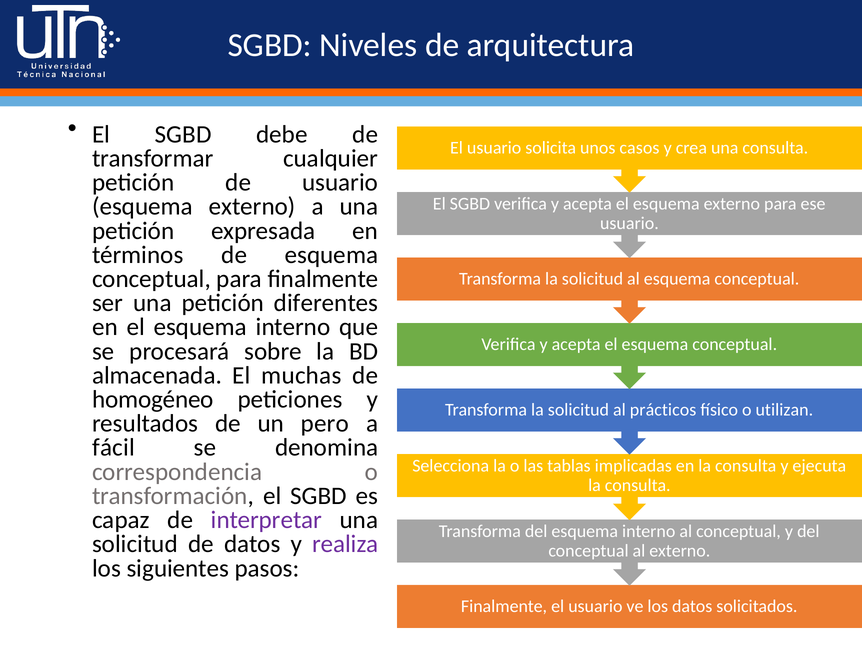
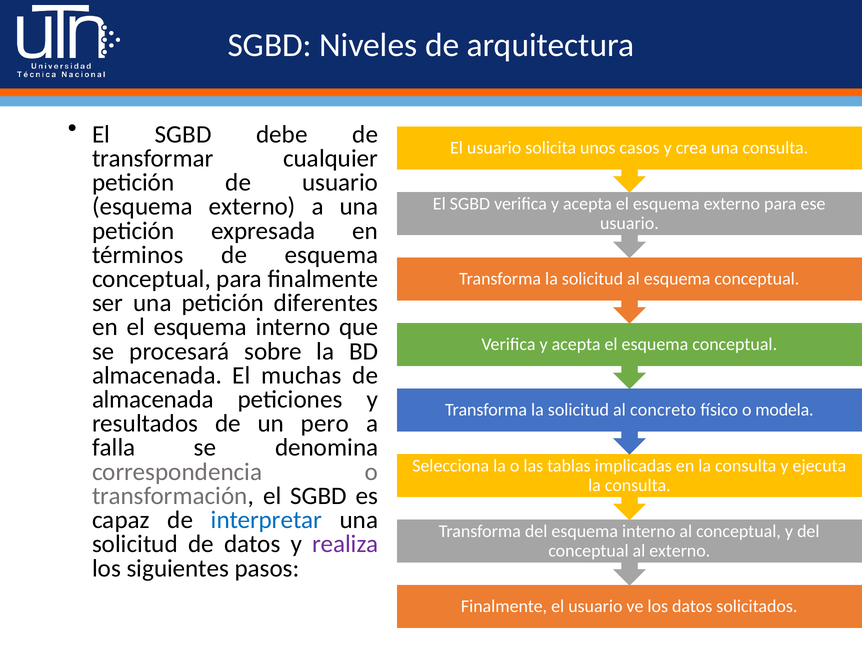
homogéneo: homogéneo -> almacenada (153, 400)
prácticos: prácticos -> concreto (663, 410)
utilizan: utilizan -> modela (784, 410)
fácil: fácil -> falla (114, 448)
interpretar colour: purple -> blue (266, 520)
